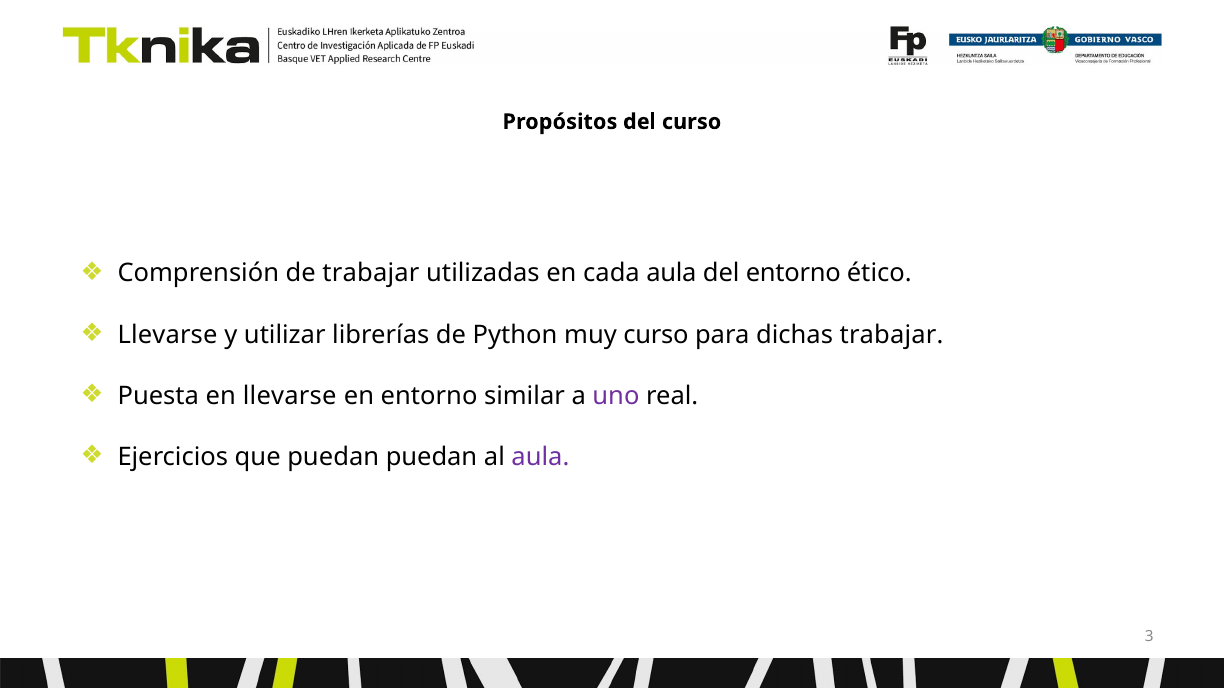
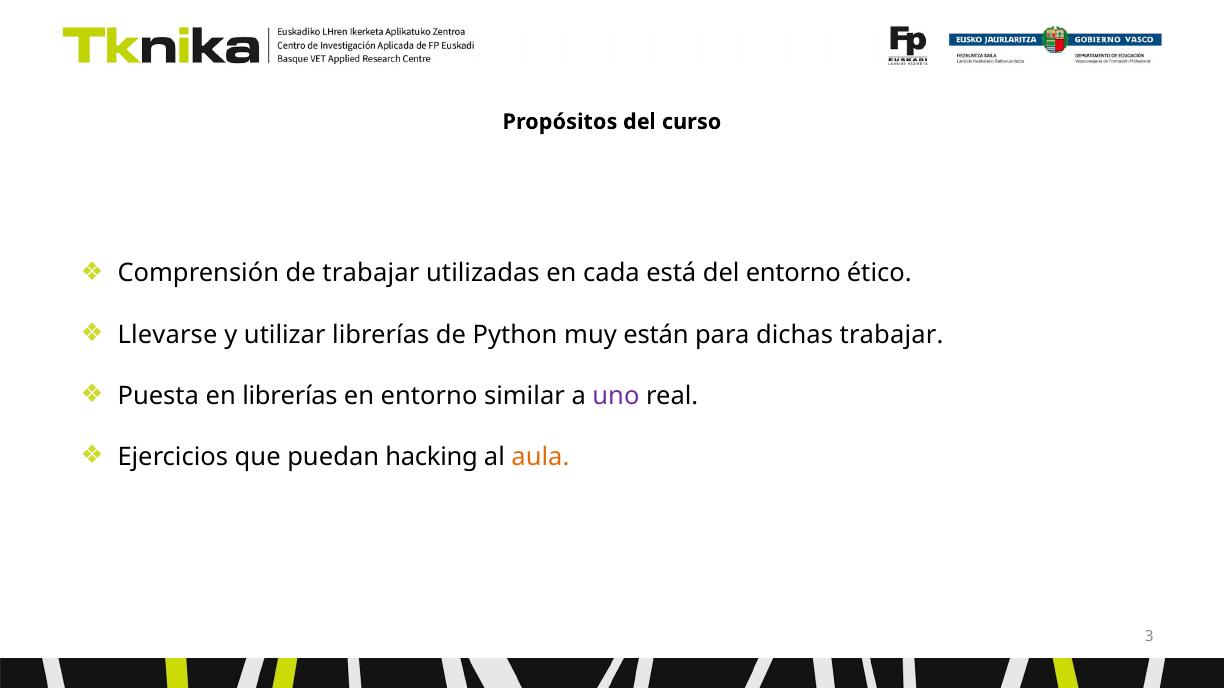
cada aula: aula -> está (671, 274)
muy curso: curso -> están (656, 335)
en llevarse: llevarse -> librerías (290, 396)
puedan puedan: puedan -> hacking (432, 457)
aula colour: purple -> orange (540, 457)
